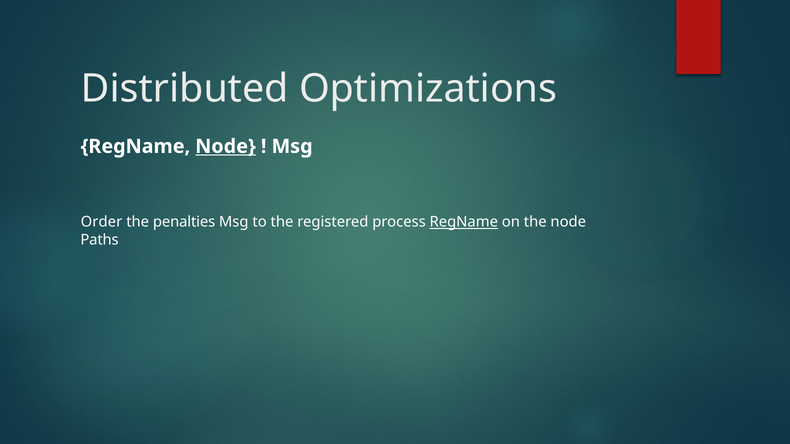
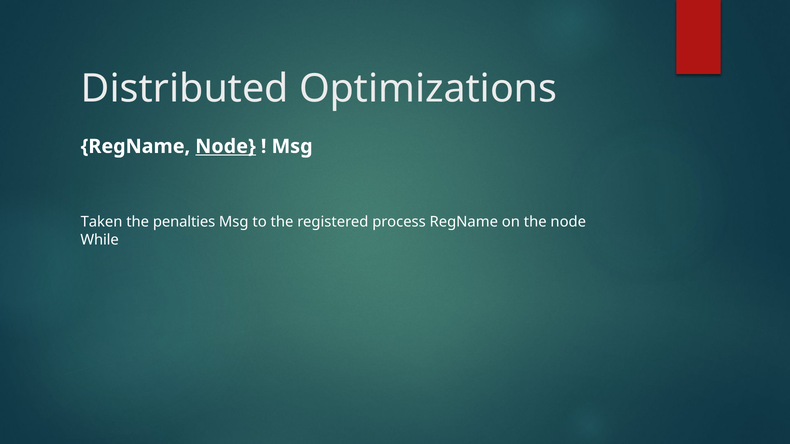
Order: Order -> Taken (102, 222)
RegName underline: present -> none (464, 222)
Paths: Paths -> While (100, 240)
